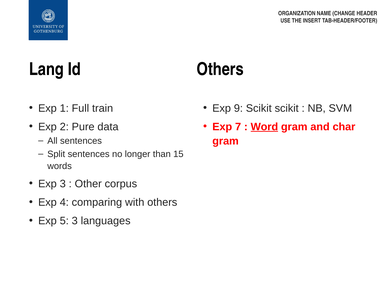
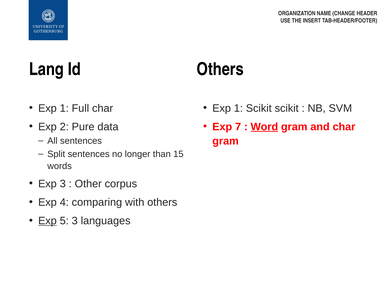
Full train: train -> char (103, 108)
9: 9 -> 1 (238, 108)
Exp underline: none -> present (47, 221)
